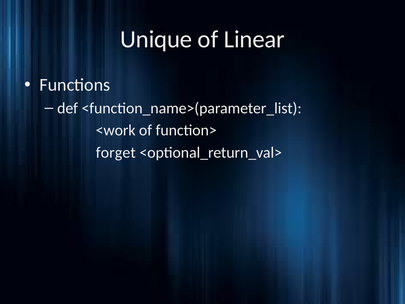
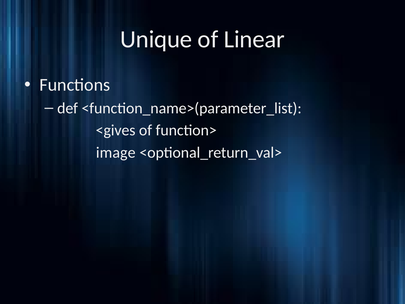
<work: <work -> <gives (116, 130)
forget: forget -> image (116, 152)
